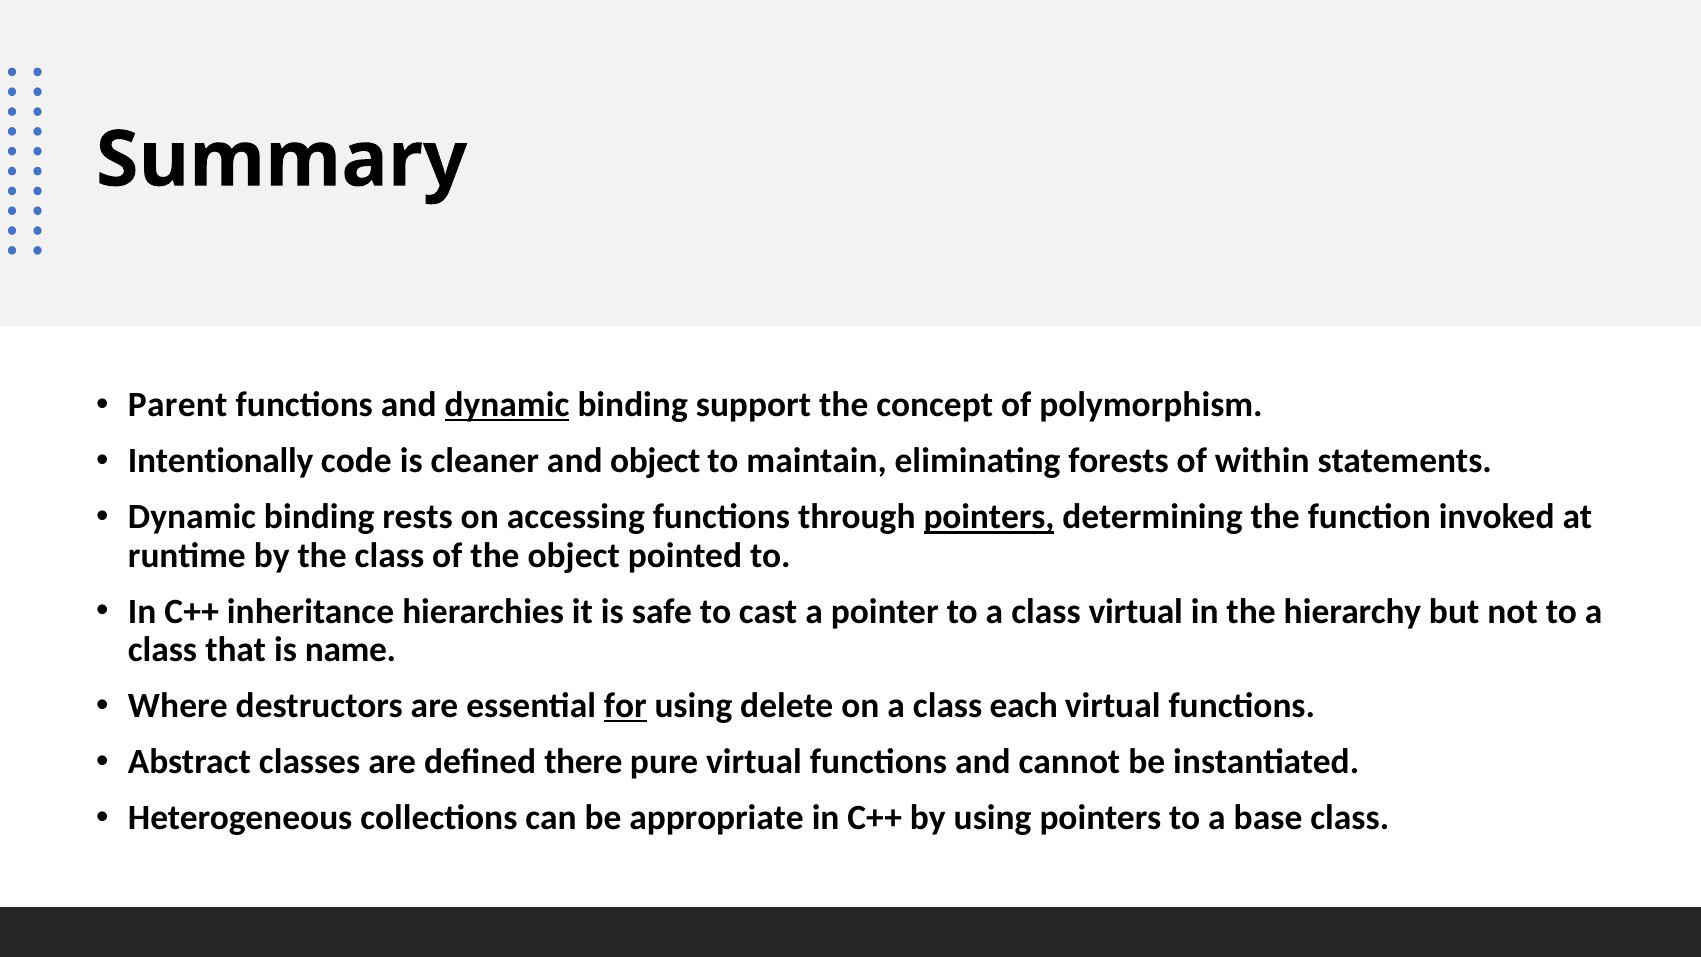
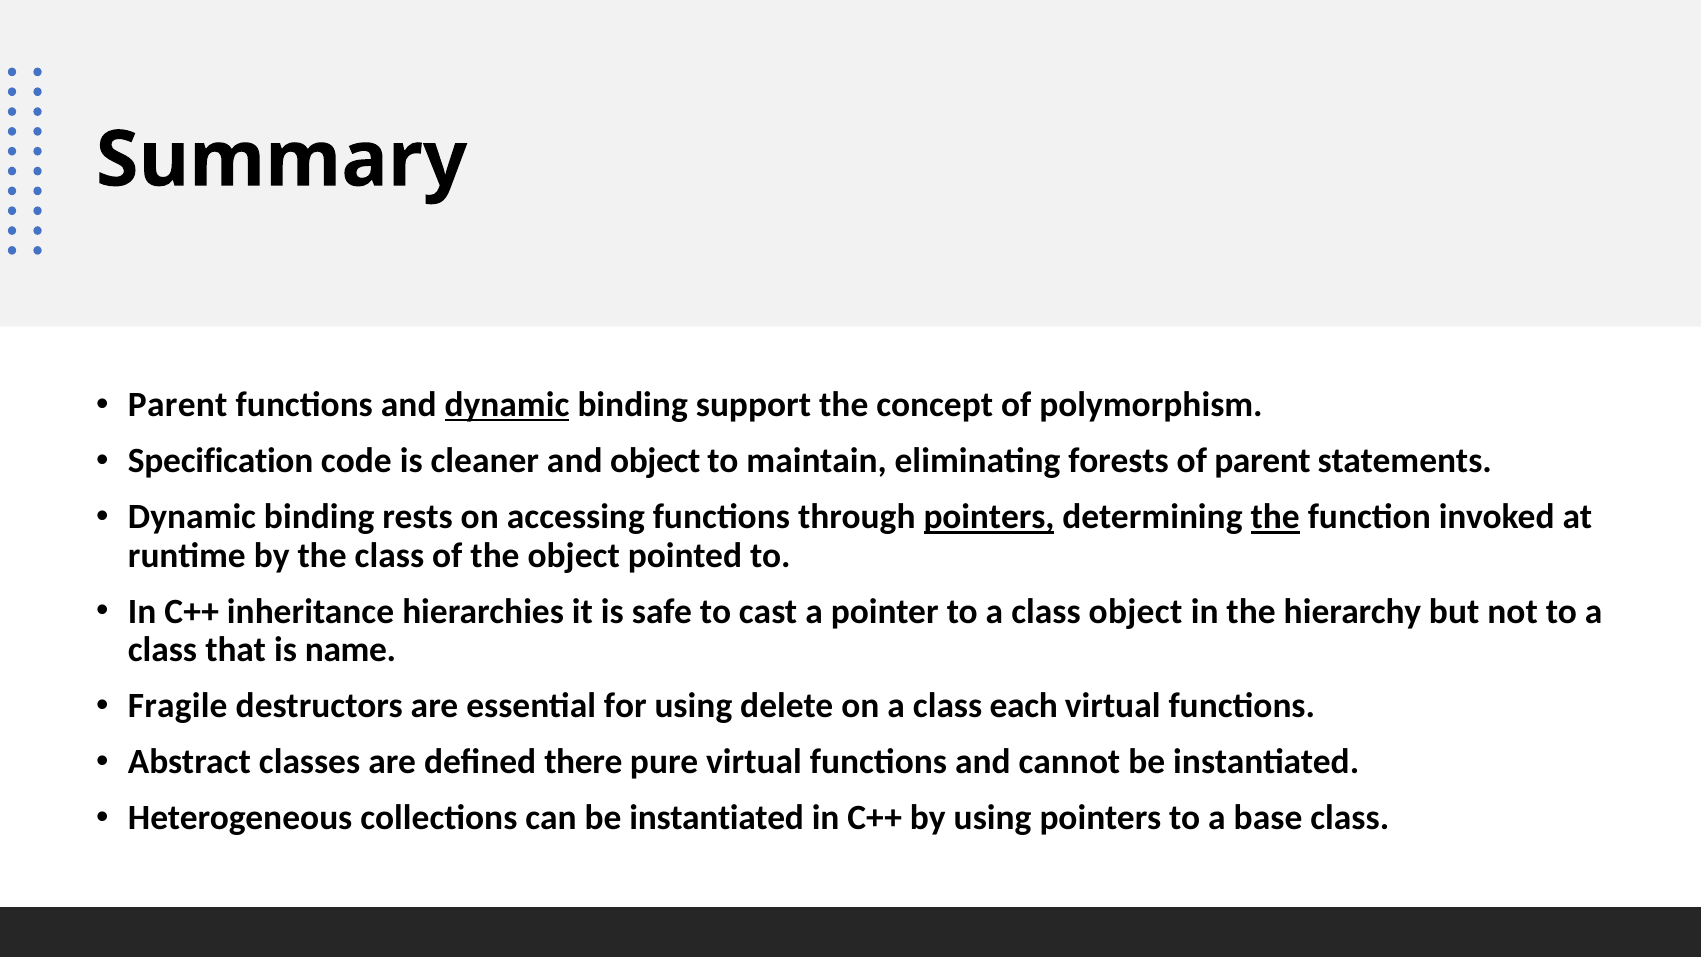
Intentionally: Intentionally -> Specification (221, 461)
of within: within -> parent (1263, 461)
the underline: none -> present (1275, 517)
class virtual: virtual -> object (1135, 612)
Where: Where -> Fragile (178, 706)
for underline: present -> none (625, 706)
can be appropriate: appropriate -> instantiated (717, 818)
